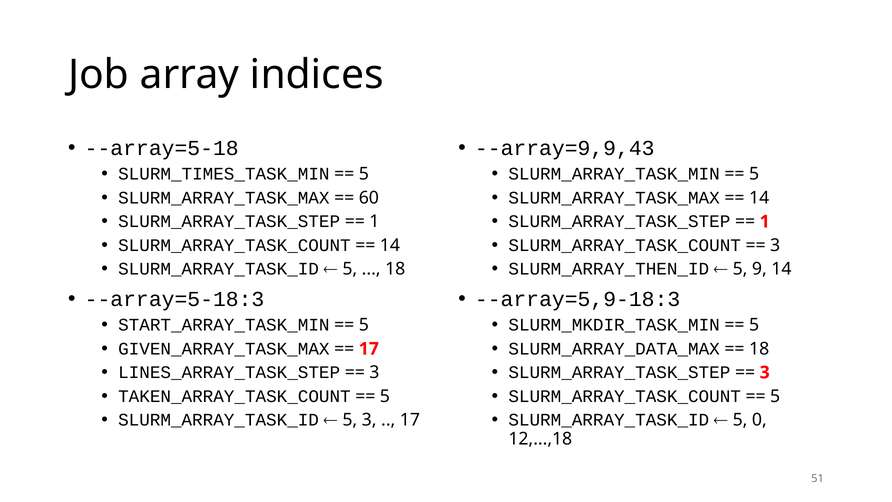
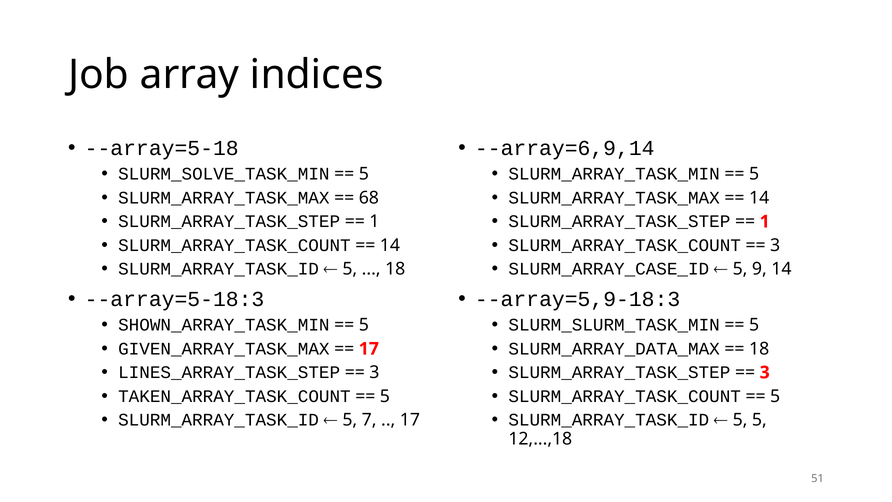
--array=9,9,43: --array=9,9,43 -> --array=6,9,14 (565, 148)
SLURM_TIMES_TASK_MIN: SLURM_TIMES_TASK_MIN -> SLURM_SOLVE_TASK_MIN (224, 174)
60: 60 -> 68 (369, 198)
SLURM_ARRAY_THEN_ID: SLURM_ARRAY_THEN_ID -> SLURM_ARRAY_CASE_ID (609, 269)
START_ARRAY_TASK_MIN: START_ARRAY_TASK_MIN -> SHOWN_ARRAY_TASK_MIN (224, 325)
SLURM_MKDIR_TASK_MIN: SLURM_MKDIR_TASK_MIN -> SLURM_SLURM_TASK_MIN (614, 325)
5 3: 3 -> 7 (369, 420)
5 0: 0 -> 5 (759, 420)
